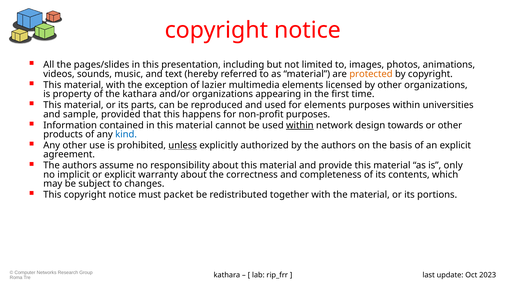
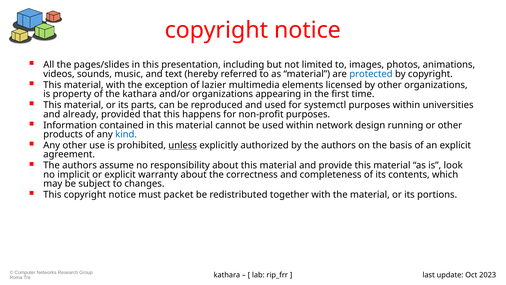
protected colour: orange -> blue (371, 74)
for elements: elements -> systemctl (325, 105)
sample: sample -> already (81, 114)
within underline: present -> none (300, 125)
towards: towards -> running (405, 125)
only: only -> look (453, 165)
